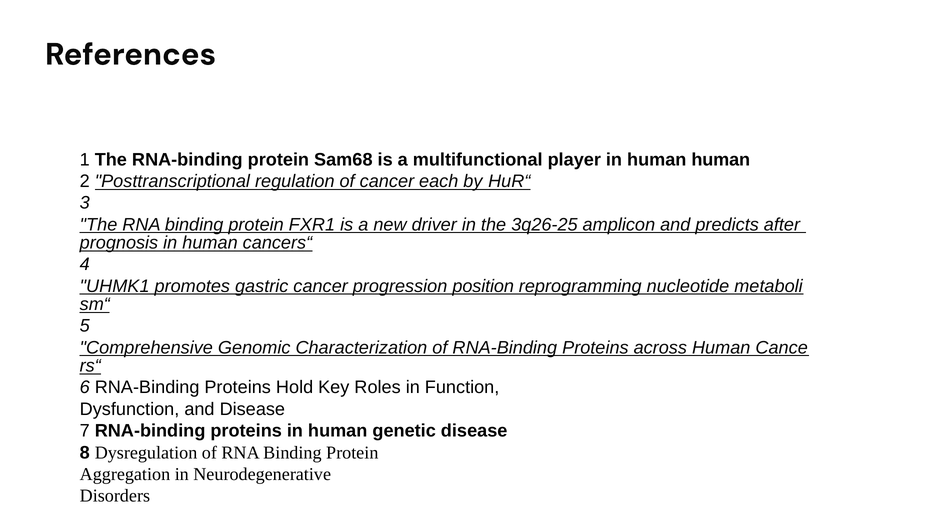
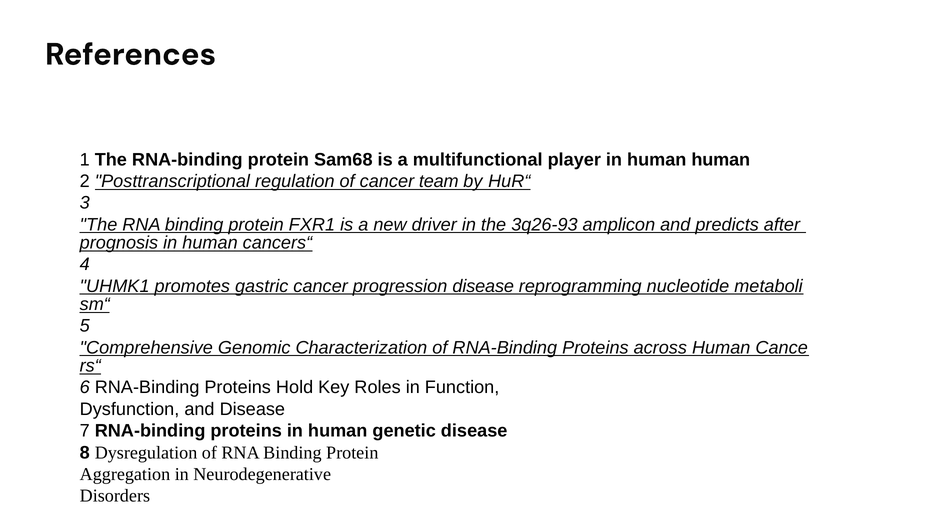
each: each -> team (439, 181)
3q26-25: 3q26-25 -> 3q26-93 (544, 225)
progression position: position -> disease (483, 286)
